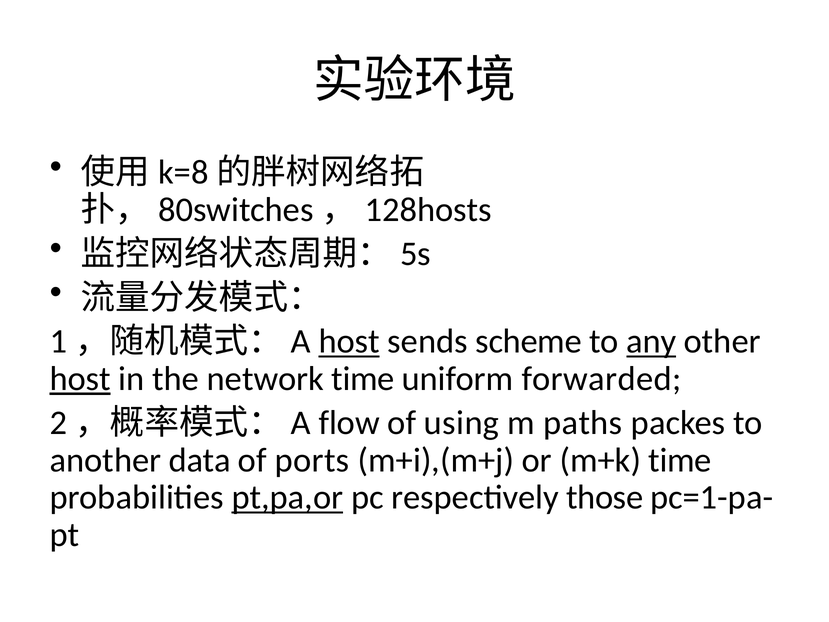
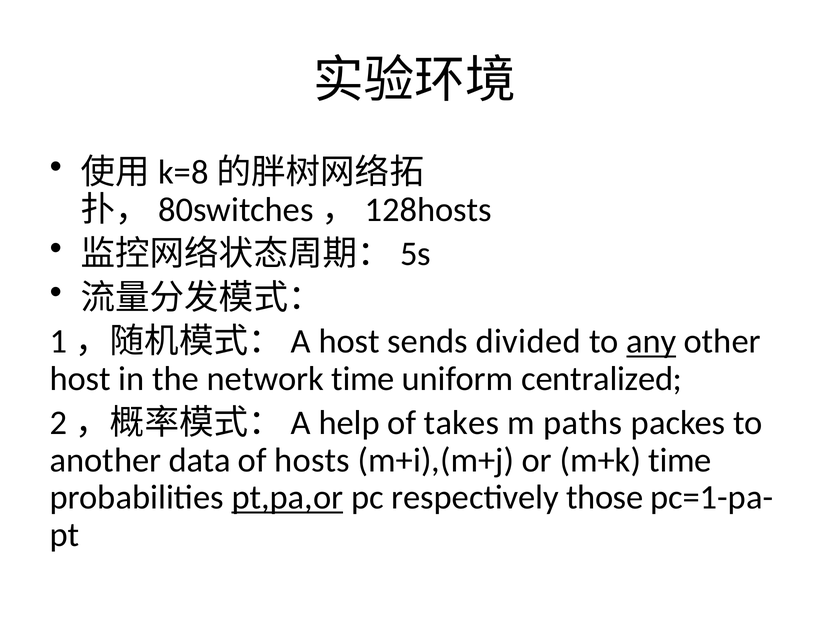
host underline: present -> none (349, 341)
scheme: scheme -> divided (528, 341)
host underline: present -> none (80, 379)
forwarded: forwarded -> centralized (602, 379)
flow: flow -> help (349, 423)
using: using -> takes (462, 423)
ports: ports -> hosts (312, 460)
